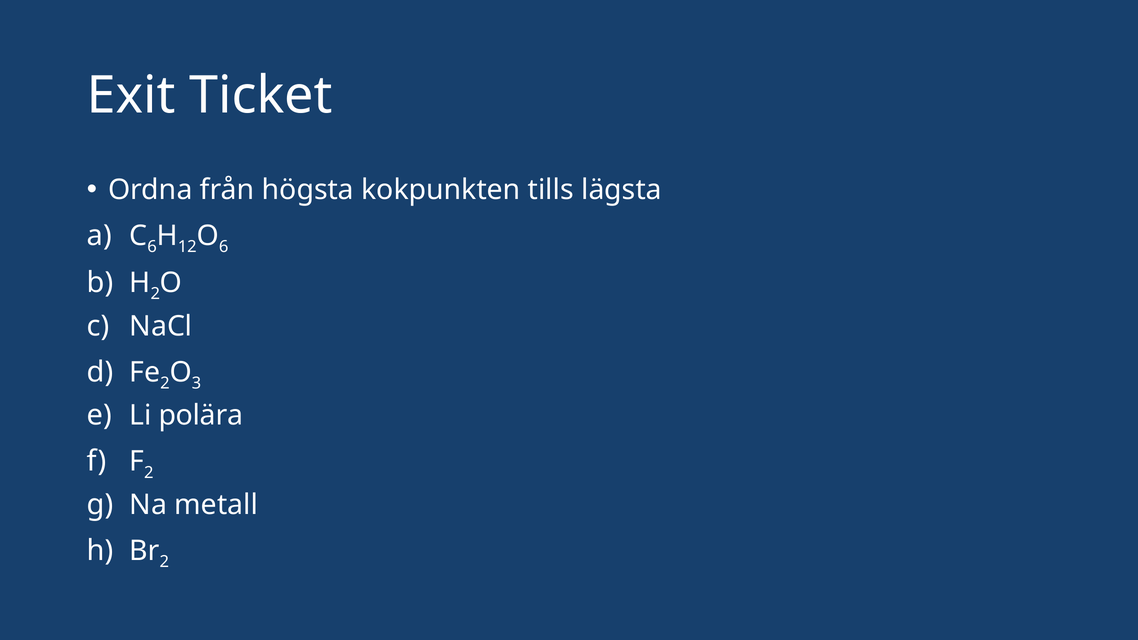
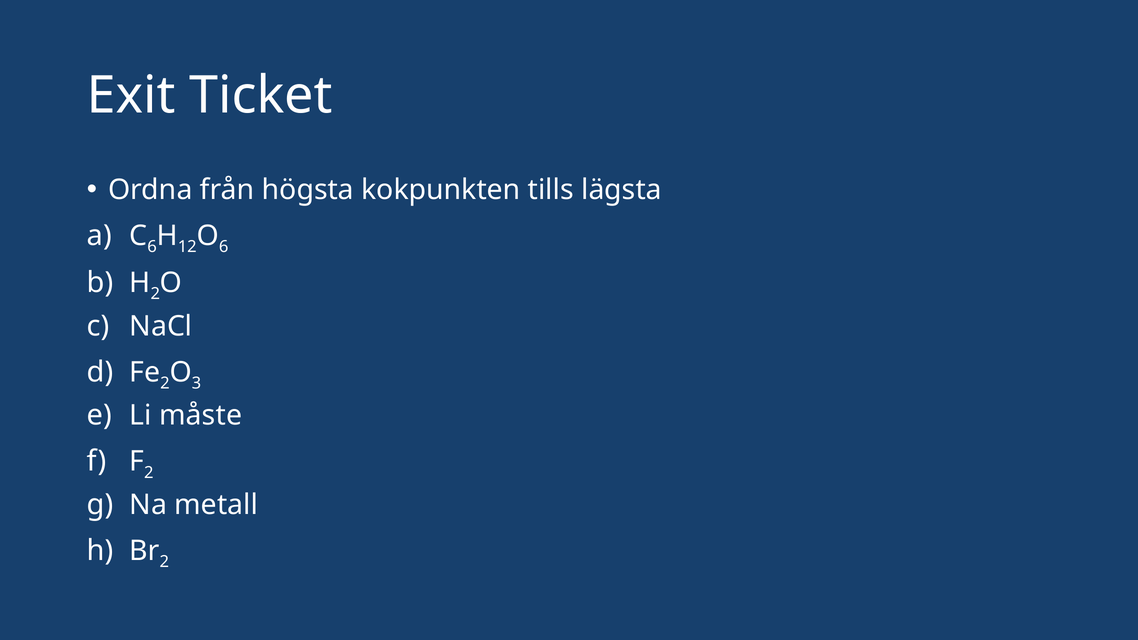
polära: polära -> måste (201, 416)
